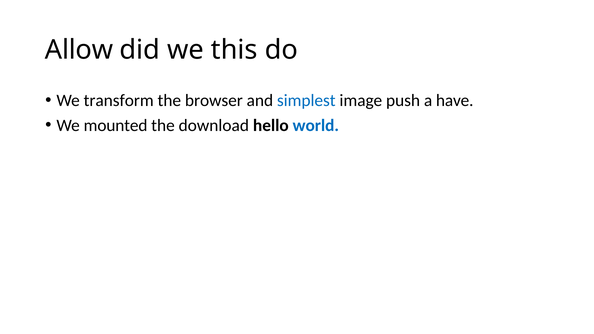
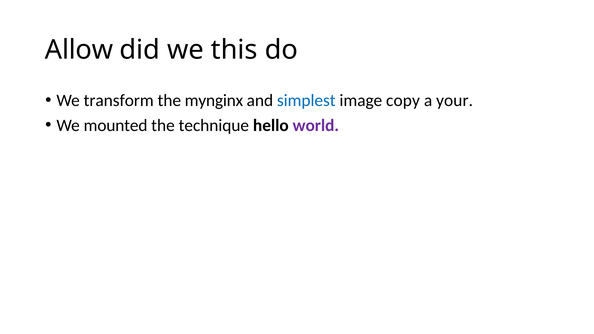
browser: browser -> mynginx (214, 100)
push: push -> copy (403, 100)
have: have -> your (455, 100)
download: download -> technique (214, 125)
world colour: blue -> purple (316, 125)
